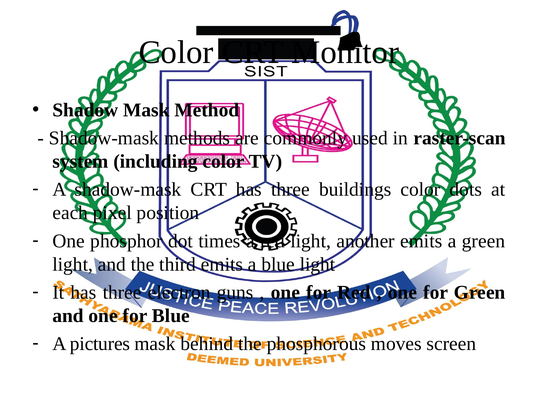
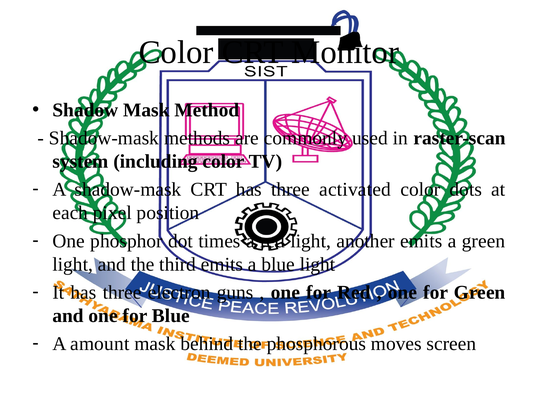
buildings: buildings -> activated (355, 189)
pictures: pictures -> amount (100, 343)
